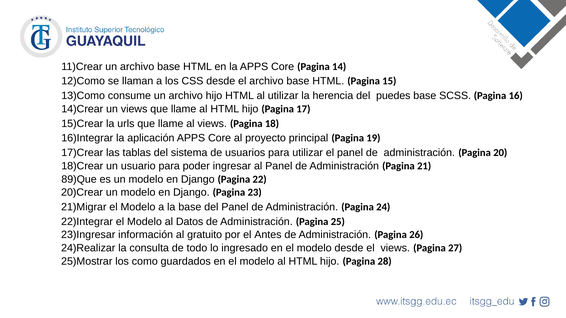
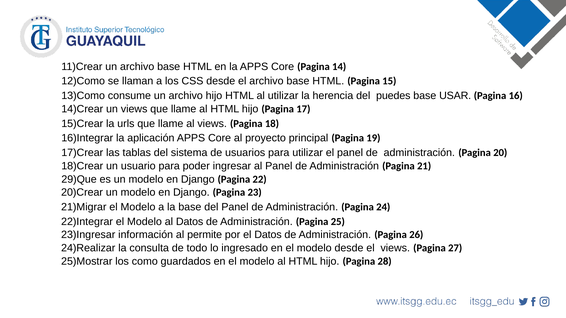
SCSS: SCSS -> USAR (455, 96)
89)Que: 89)Que -> 29)Que (79, 179)
gratuito: gratuito -> permite (205, 235)
el Antes: Antes -> Datos (268, 235)
